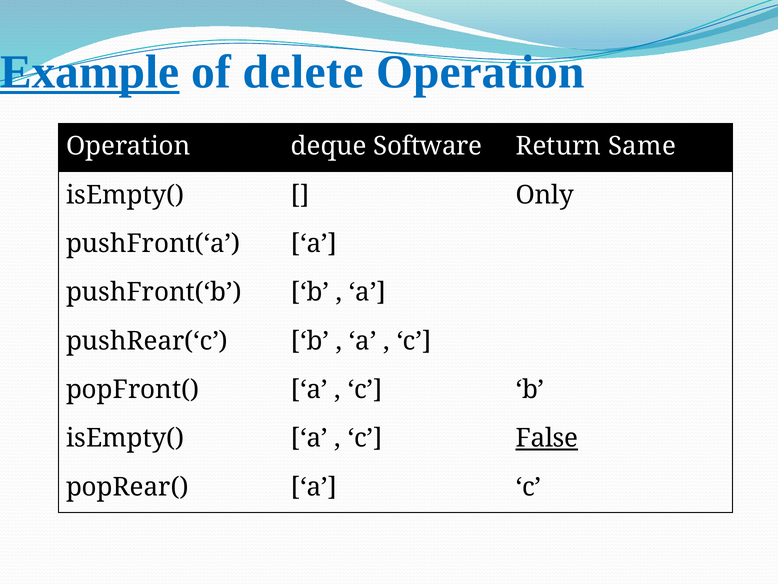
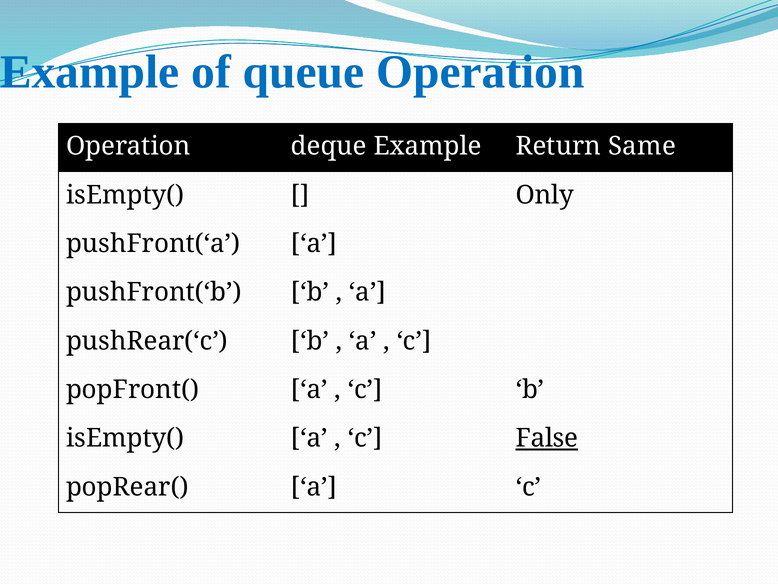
Example underline: present -> none (90, 72)
delete: delete -> queue (303, 72)
deque Software: Software -> Example (428, 146)
